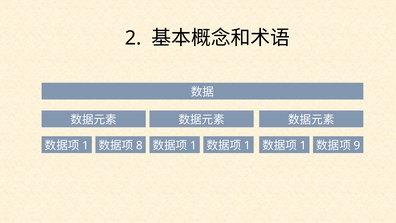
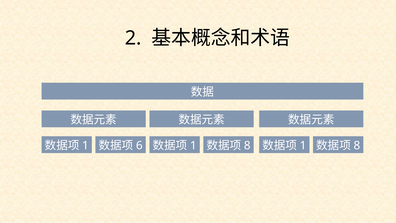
8: 8 -> 6 (139, 145)
1: 1 -> 8 (247, 145)
9: 9 -> 8 (357, 145)
